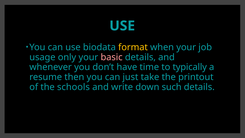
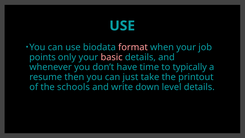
format colour: yellow -> pink (133, 47)
usage: usage -> points (42, 57)
such: such -> level (172, 87)
